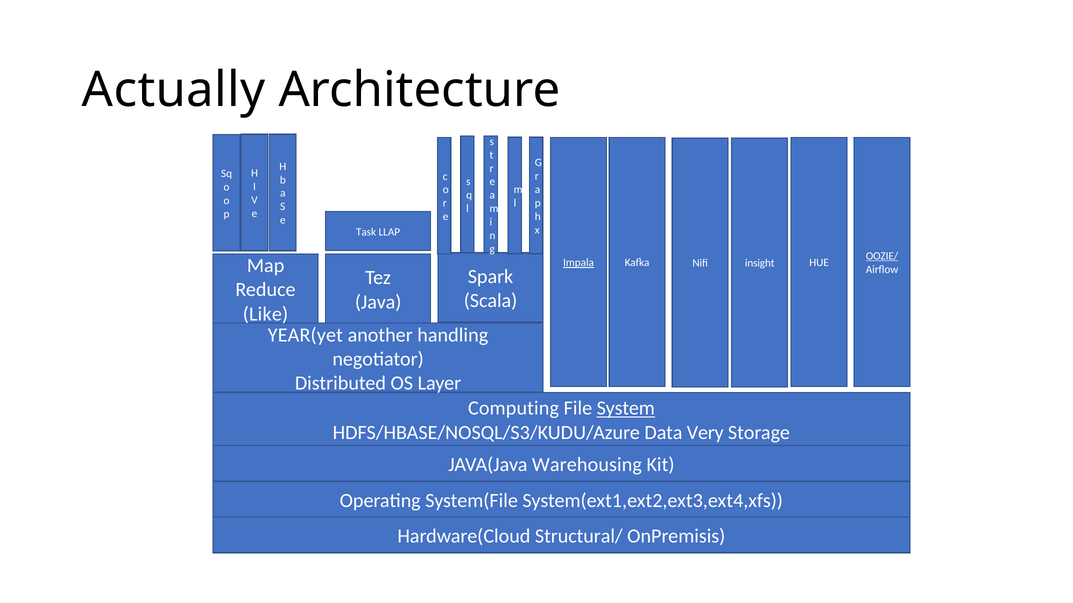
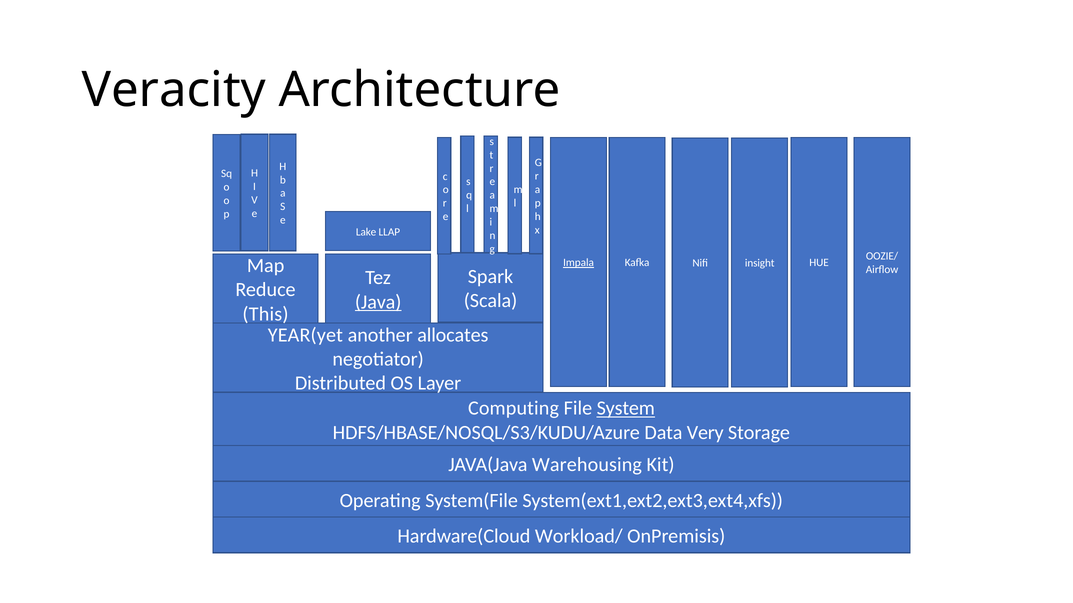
Actually: Actually -> Veracity (174, 90)
Task: Task -> Lake (366, 232)
OOZIE/ underline: present -> none (882, 256)
Java underline: none -> present (378, 302)
Like: Like -> This (265, 314)
handling: handling -> allocates (453, 335)
Structural/: Structural/ -> Workload/ (579, 537)
